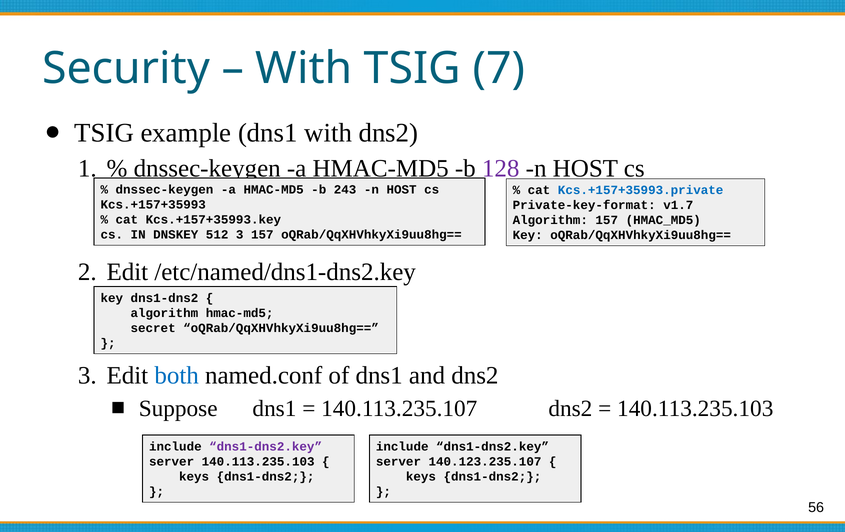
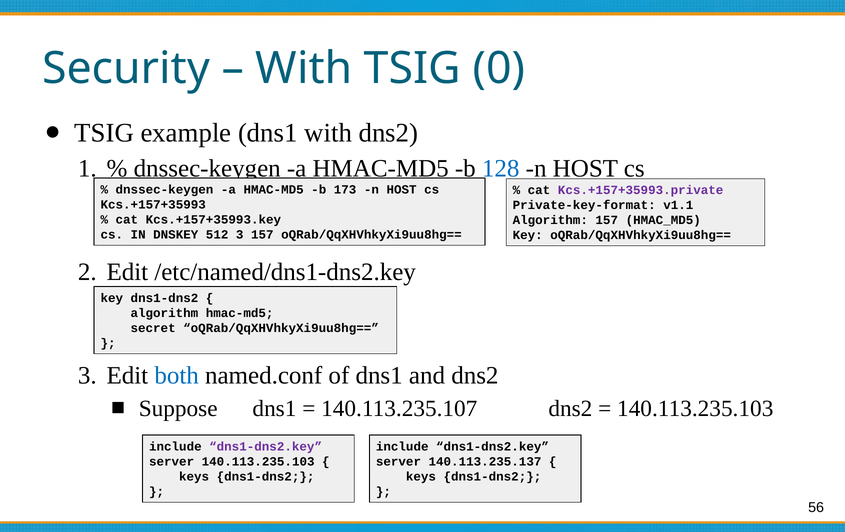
7: 7 -> 0 (499, 69)
128 colour: purple -> blue (501, 168)
243: 243 -> 173 (345, 190)
Kcs.+157+35993.private colour: blue -> purple (641, 190)
v1.7: v1.7 -> v1.1 (678, 205)
140.123.235.107: 140.123.235.107 -> 140.113.235.137 (485, 462)
